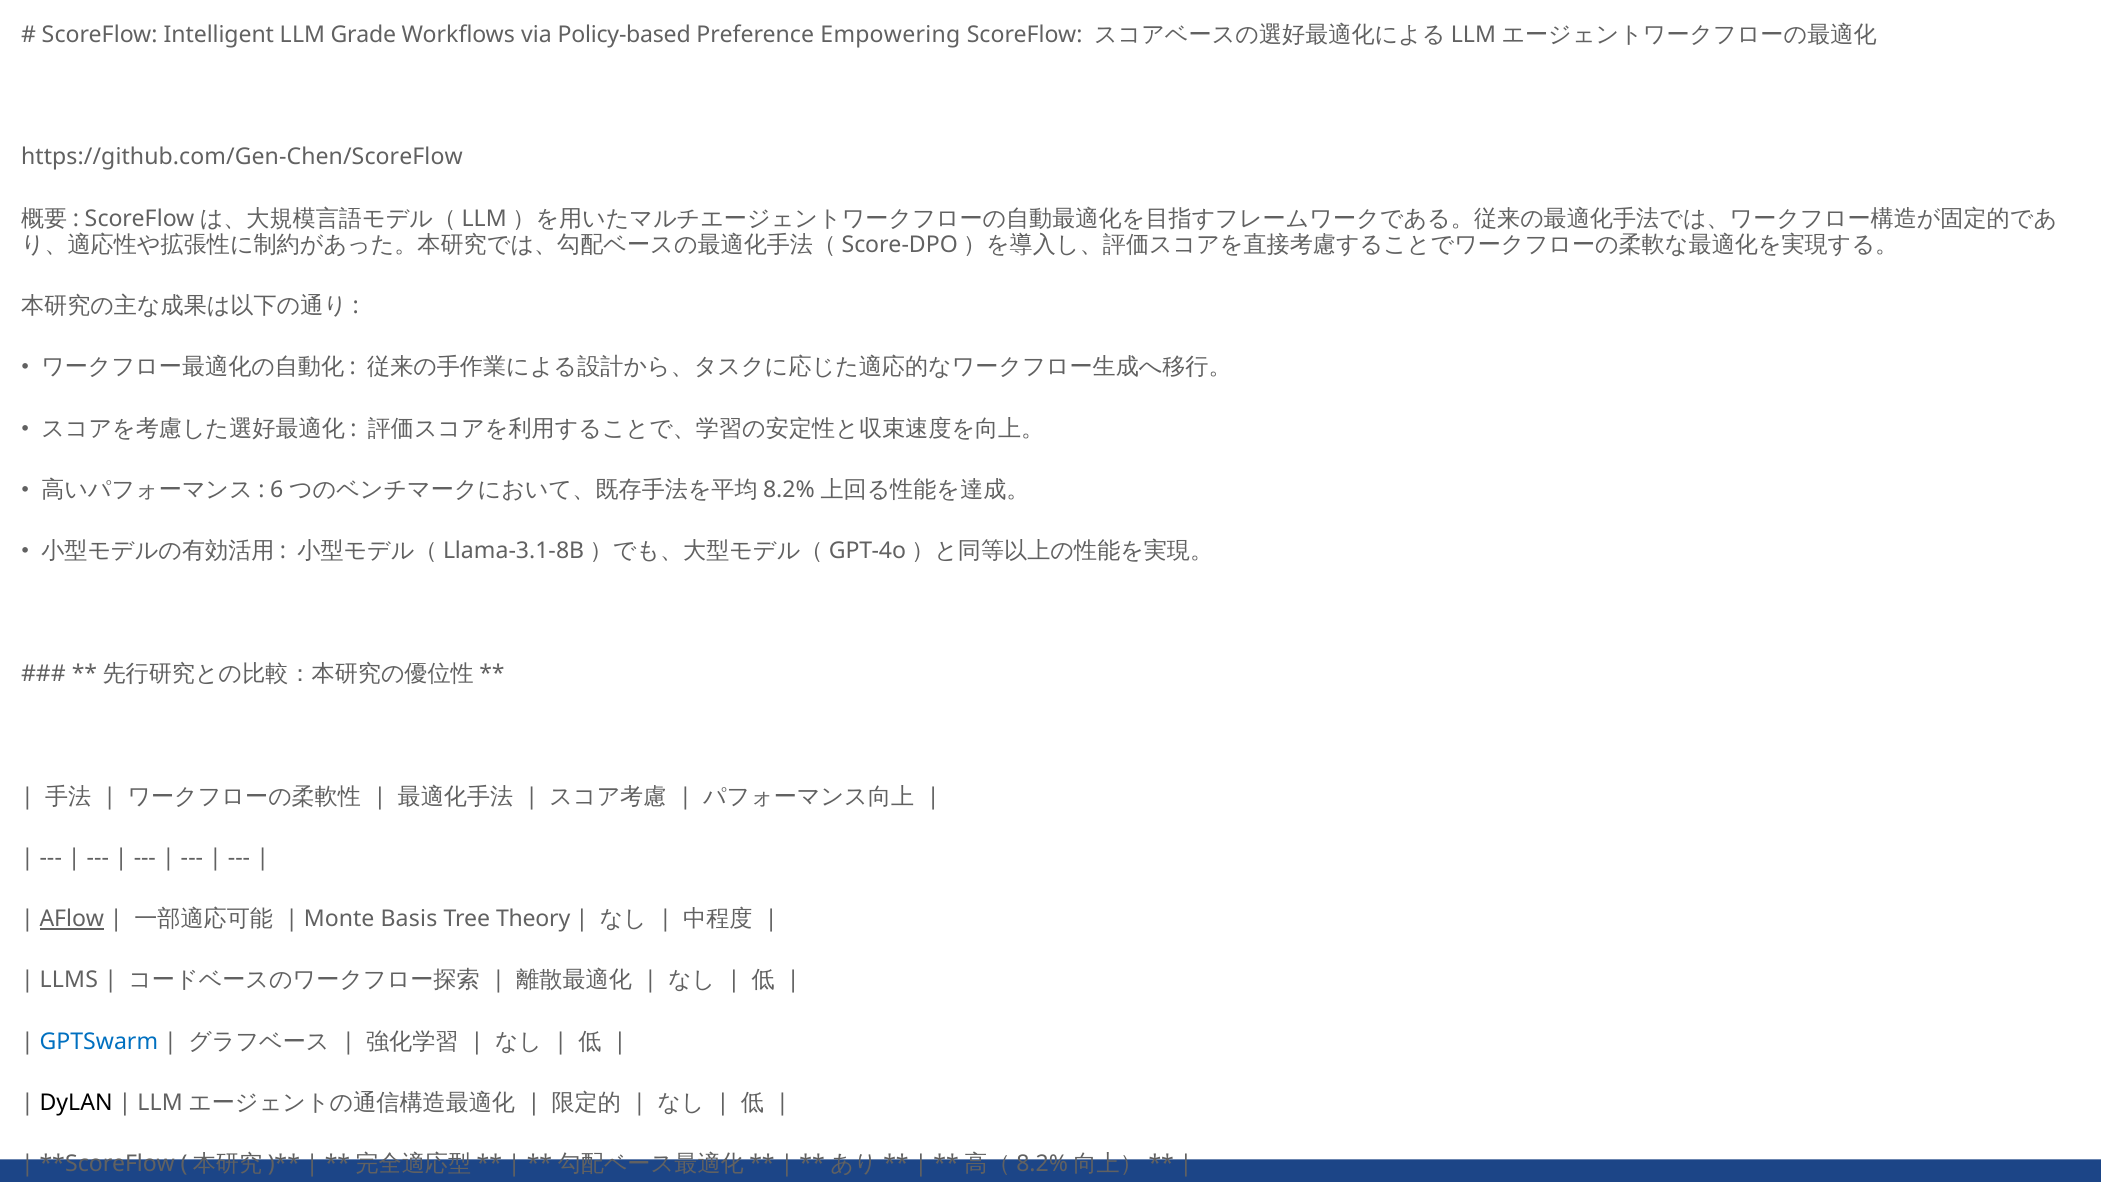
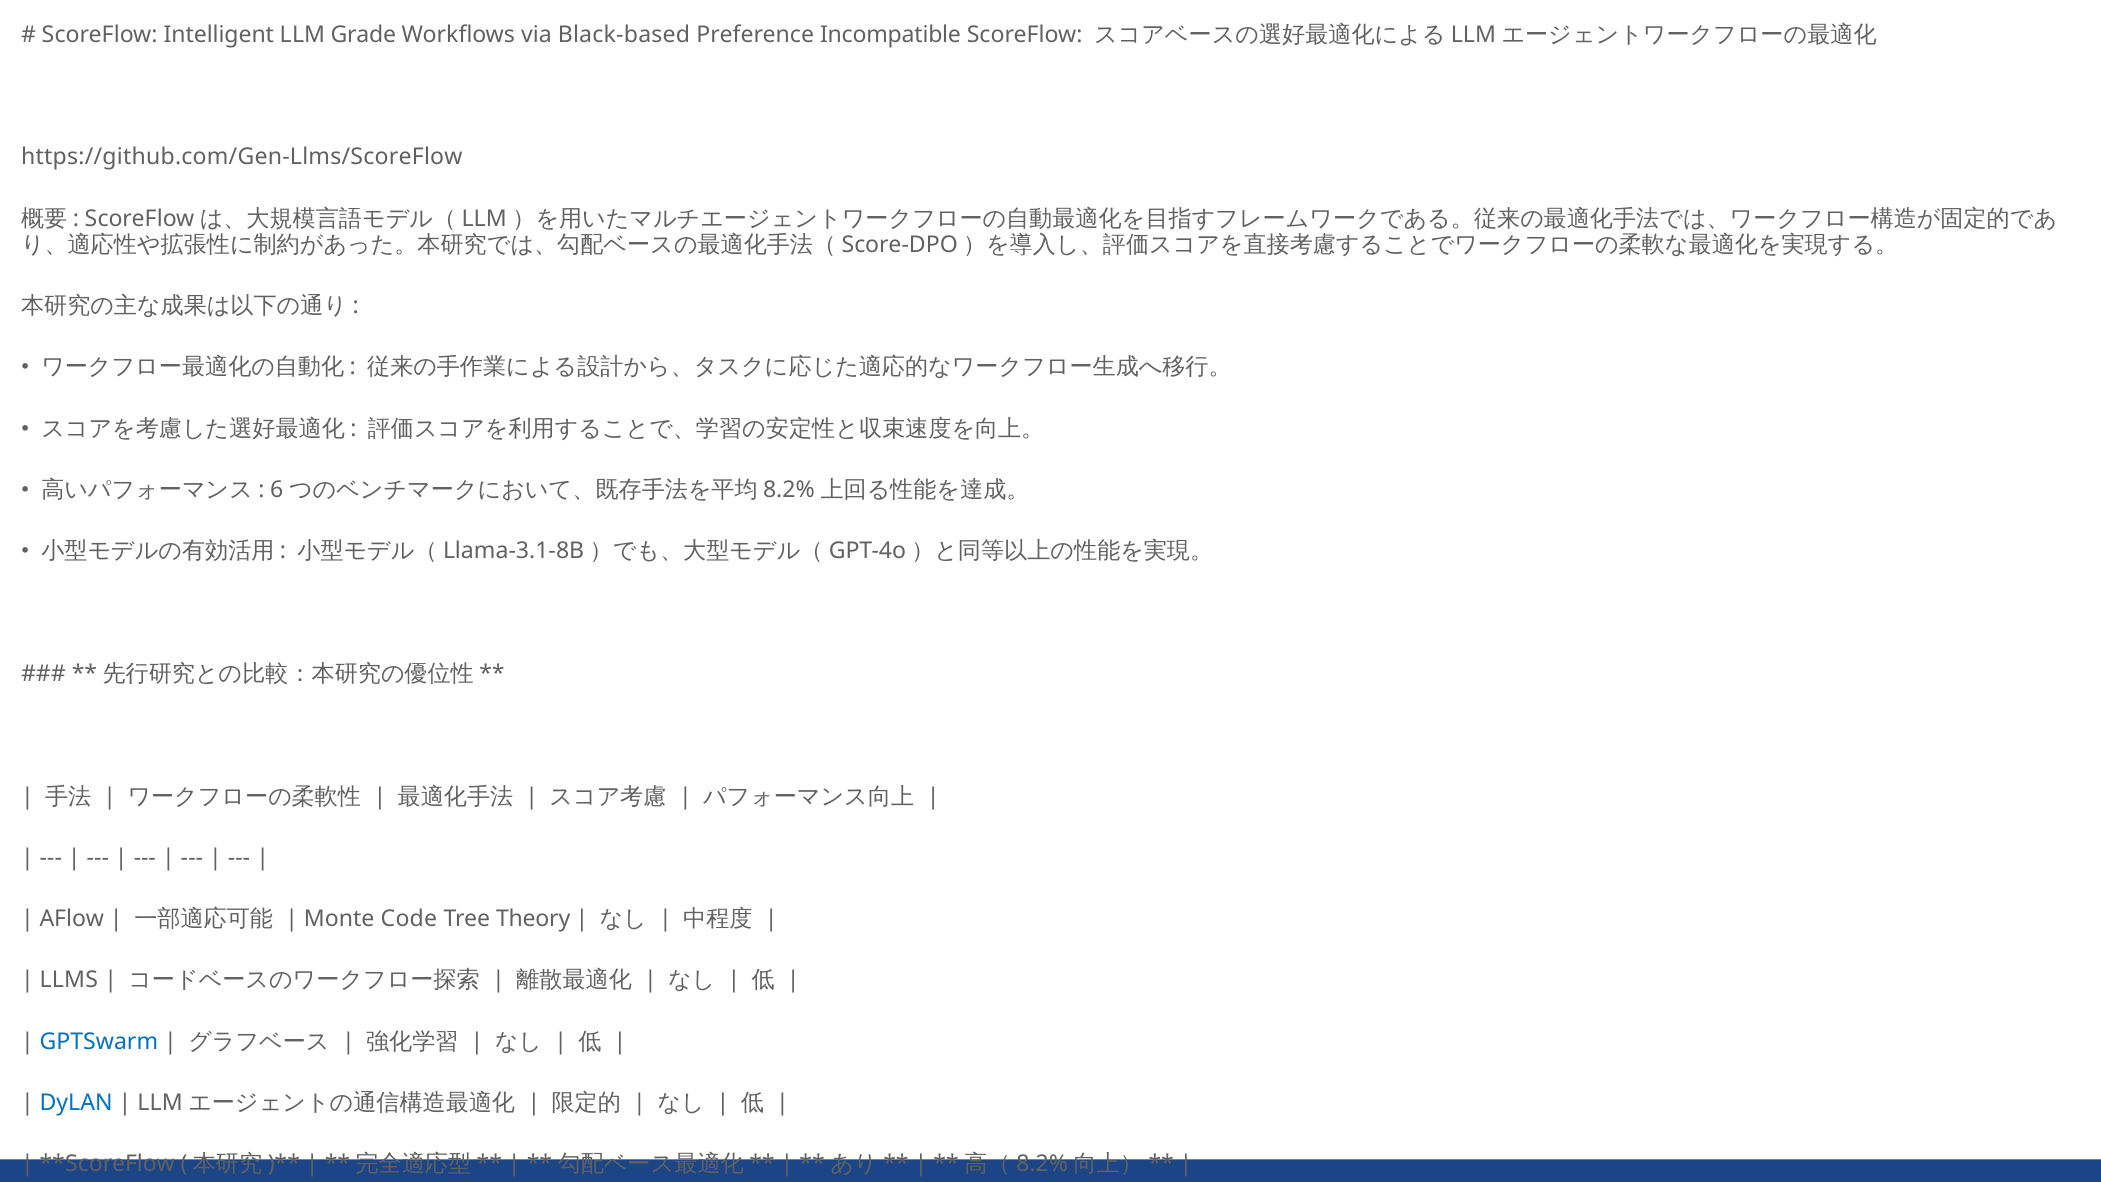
Policy-based: Policy-based -> Black-based (624, 34)
Empowering: Empowering -> Incompatible (891, 34)
https://github.com/Gen-Chen/ScoreFlow: https://github.com/Gen-Chen/ScoreFlow -> https://github.com/Gen-Llms/ScoreFlow (242, 157)
AFlow underline: present -> none (72, 919)
Basis: Basis -> Code (409, 919)
DyLAN colour: black -> blue (76, 1103)
